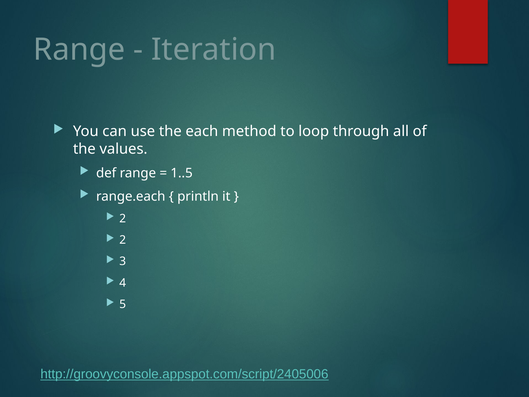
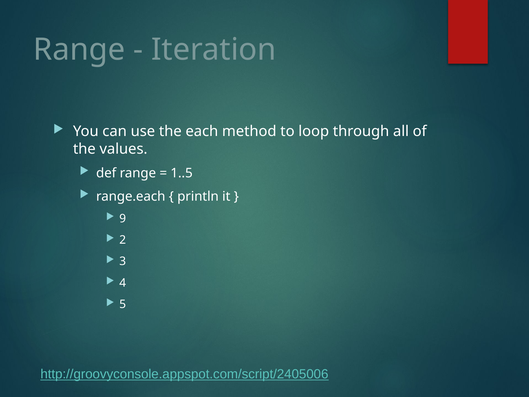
2: 2 -> 9 (123, 218)
